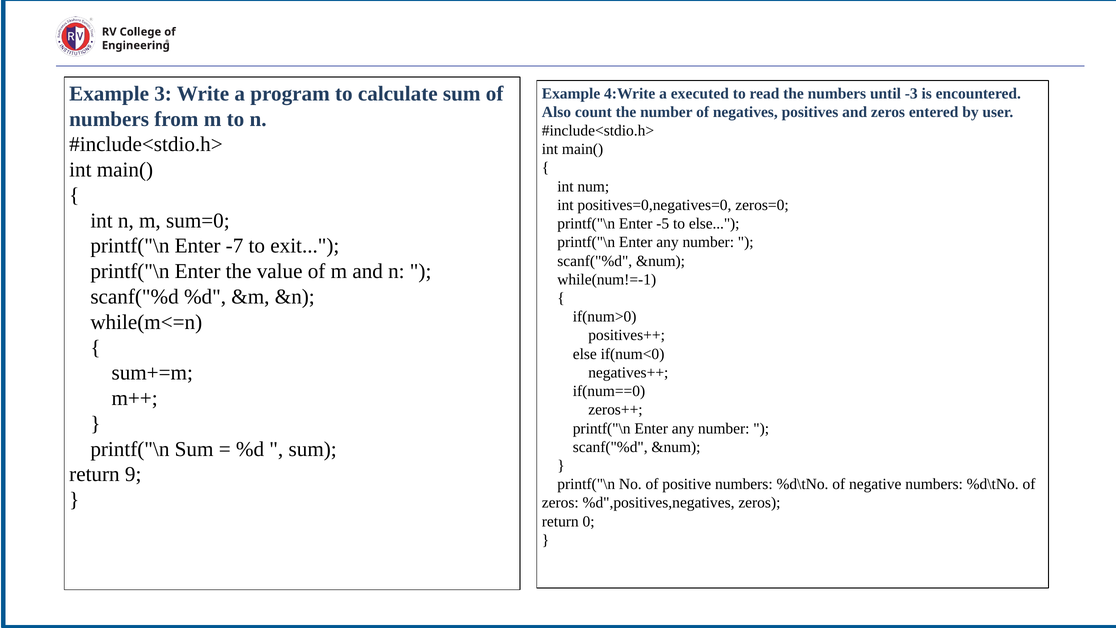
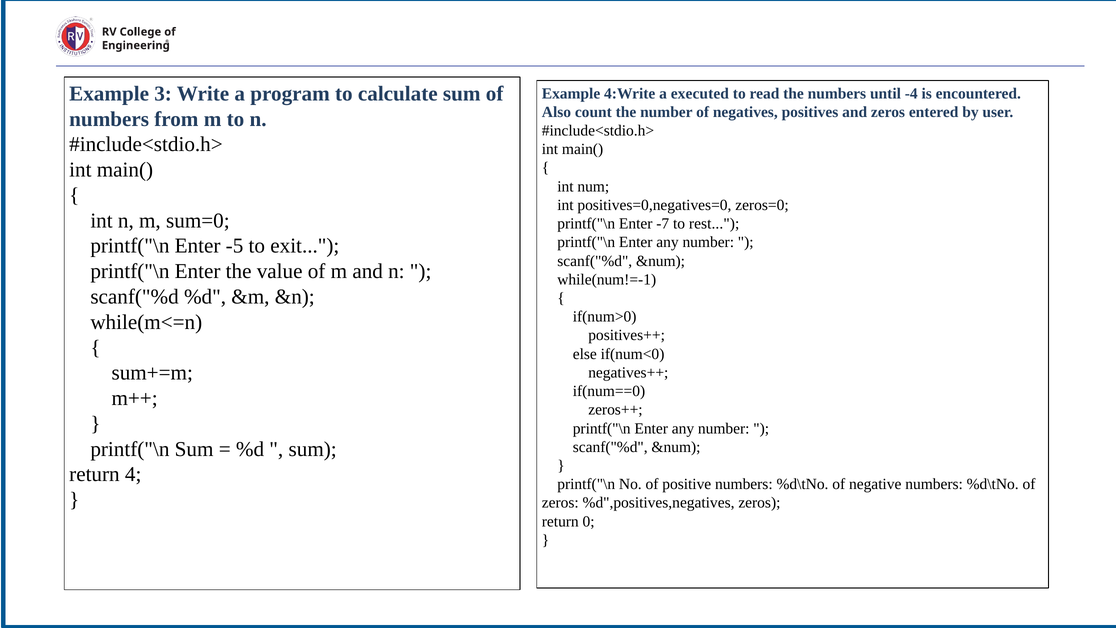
-3: -3 -> -4 (911, 93)
-5: -5 -> -7 (663, 224)
to else: else -> rest (714, 224)
-7: -7 -> -5 (235, 246)
9: 9 -> 4 (133, 474)
